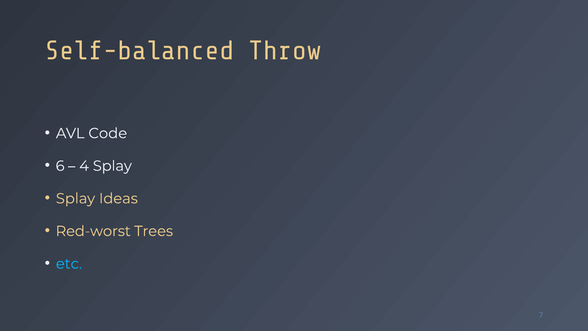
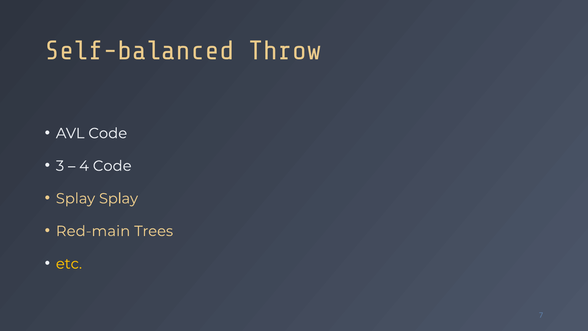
6: 6 -> 3 (60, 166)
4 Splay: Splay -> Code (112, 166)
Splay Ideas: Ideas -> Splay (118, 198)
Red-worst: Red-worst -> Red-main (93, 231)
etc colour: light blue -> yellow (69, 264)
